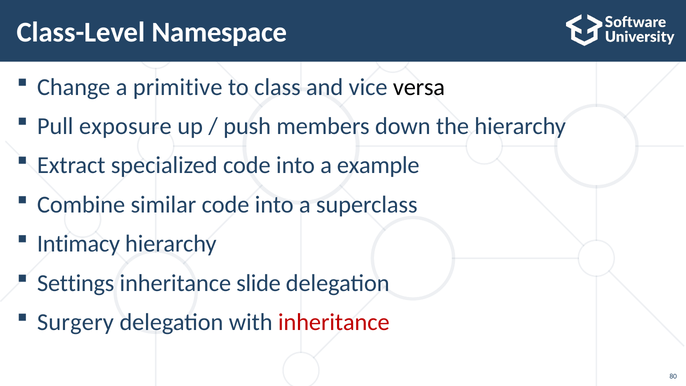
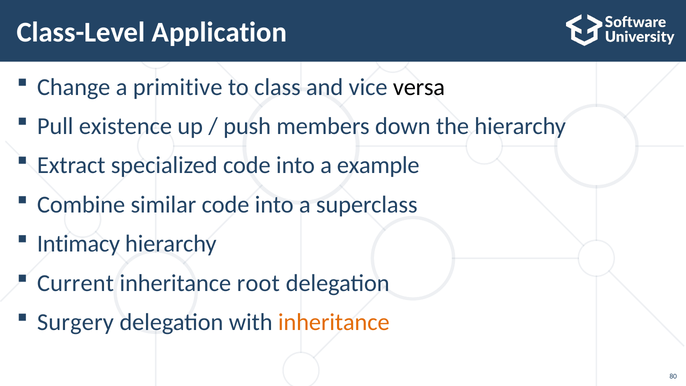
Namespace: Namespace -> Application (219, 32)
exposure: exposure -> existence (125, 126)
Settings: Settings -> Current (75, 283)
slide: slide -> root (258, 283)
inheritance colour: red -> orange (334, 322)
